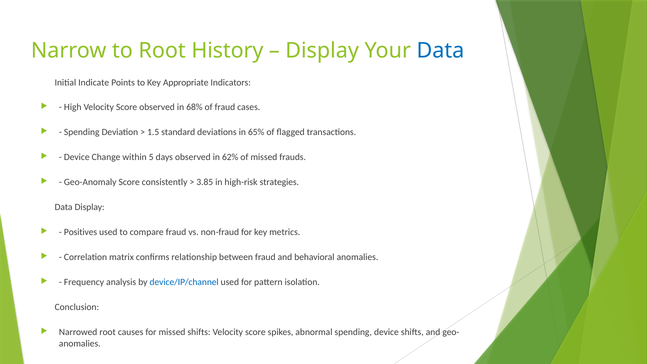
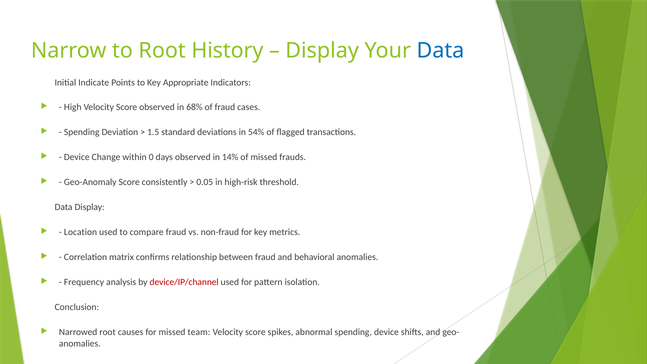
65%: 65% -> 54% (256, 132)
5: 5 -> 0 (151, 157)
62%: 62% -> 14% (230, 157)
3.85: 3.85 -> 0.05 (205, 182)
strategies: strategies -> threshold (279, 182)
Positives: Positives -> Location (80, 232)
device/IP/channel colour: blue -> red (184, 282)
missed shifts: shifts -> team (199, 332)
